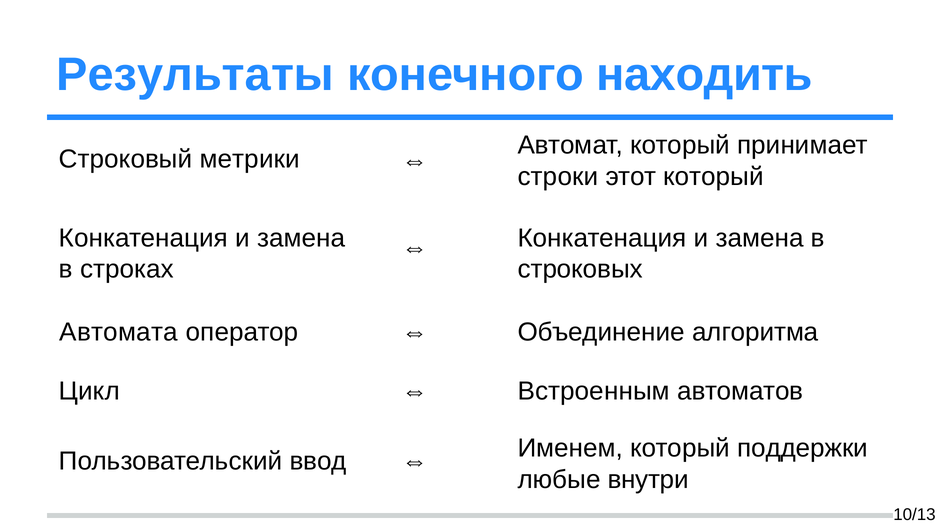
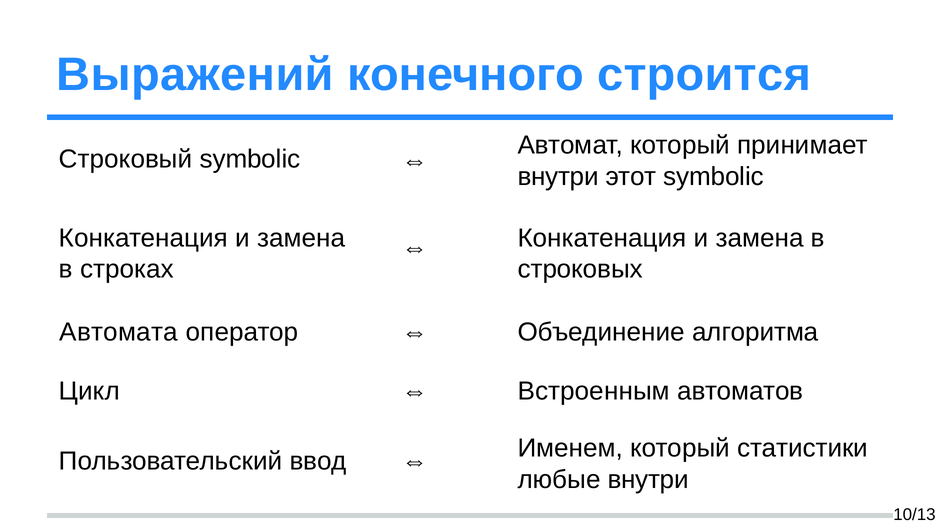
Результаты: Результаты -> Выражений (195, 75)
находить: находить -> строится (704, 75)
Строковый метрики: метрики -> symbolic (250, 159)
строки: строки -> внутри (558, 177)
этот который: который -> symbolic (714, 177)
поддержки: поддержки -> статистики (803, 449)
